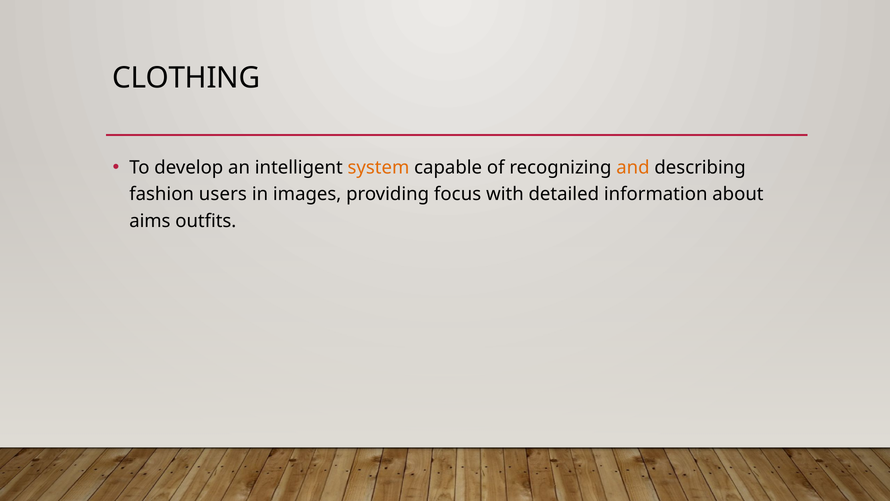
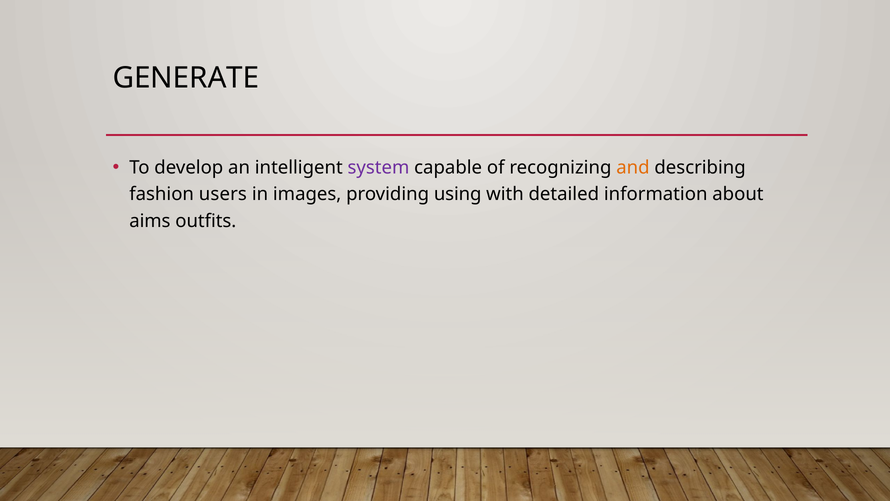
CLOTHING: CLOTHING -> GENERATE (186, 78)
system colour: orange -> purple (378, 167)
focus: focus -> using (458, 194)
